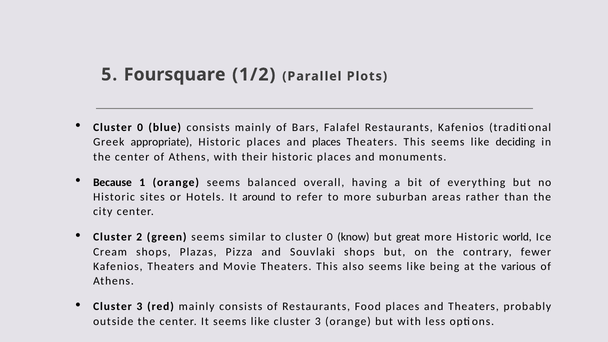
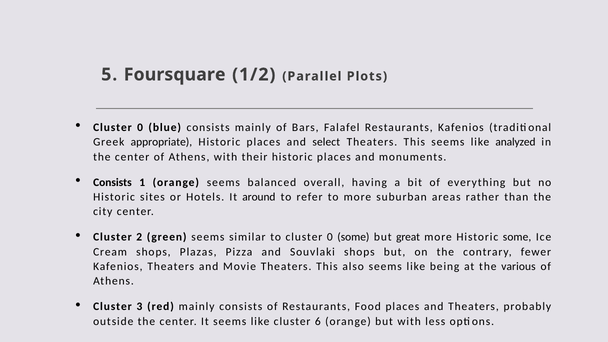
and places: places -> select (326, 142)
deciding: deciding -> analyzed (515, 142)
Because: Because -> Consists (112, 182)
0 know: know -> some (353, 237)
Historic world: world -> some (517, 237)
like cluster 3: 3 -> 6 (318, 321)
